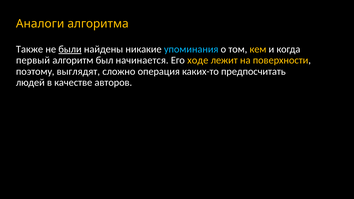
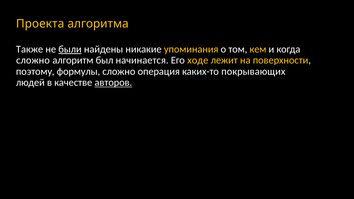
Аналоги: Аналоги -> Проекта (40, 24)
упоминания colour: light blue -> yellow (191, 49)
первый: первый -> сложно (33, 60)
выглядят: выглядят -> формулы (78, 71)
предпосчитать: предпосчитать -> покрывающих (253, 71)
авторов underline: none -> present (113, 83)
